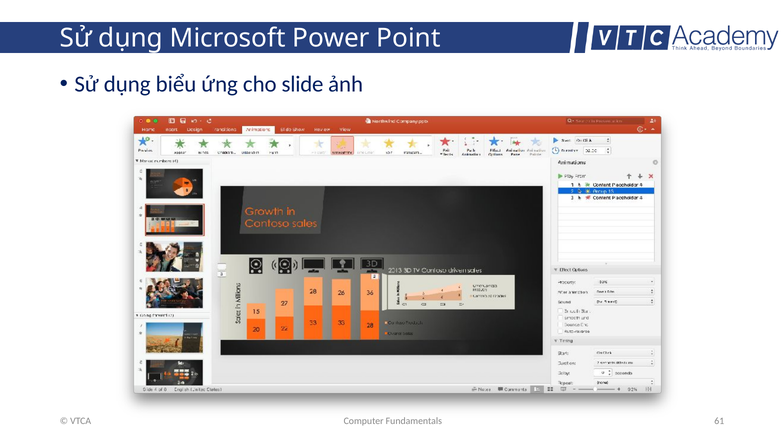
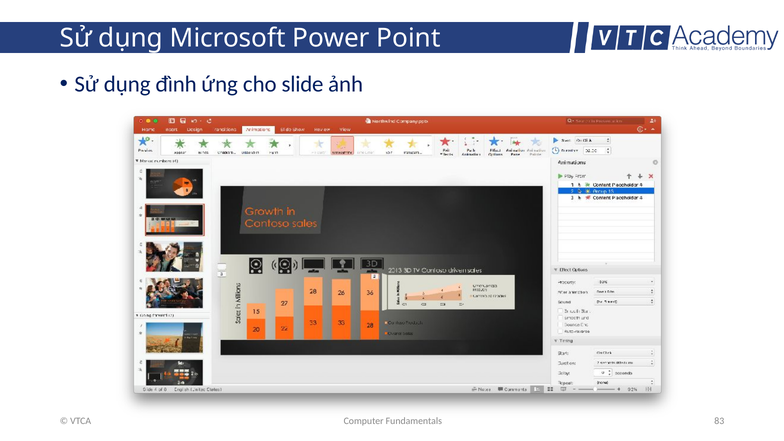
biểu: biểu -> đình (176, 84)
61: 61 -> 83 (719, 421)
